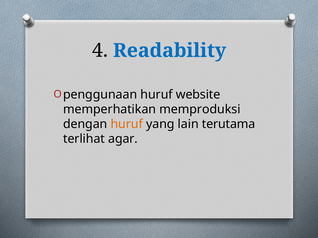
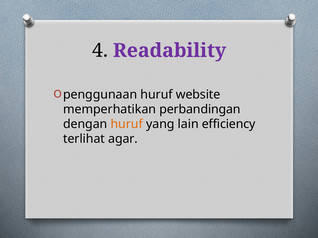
Readability colour: blue -> purple (170, 51)
memproduksi: memproduksi -> perbandingan (200, 109)
terutama: terutama -> efficiency (229, 124)
